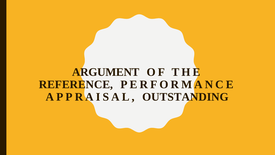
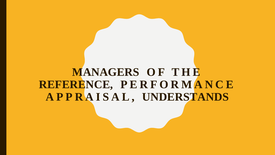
ARGUMENT: ARGUMENT -> MANAGERS (106, 72)
OUTSTANDING: OUTSTANDING -> UNDERSTANDS (185, 97)
